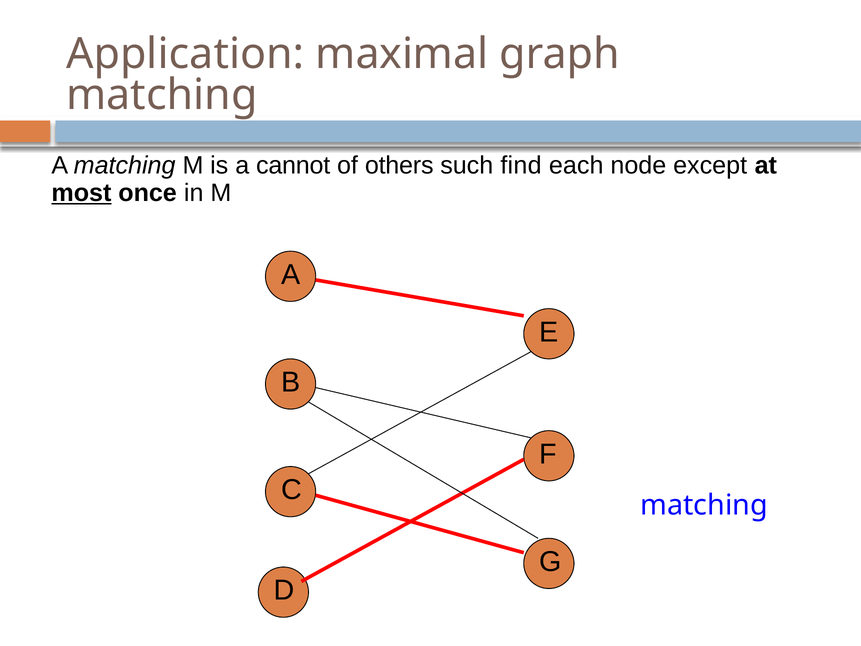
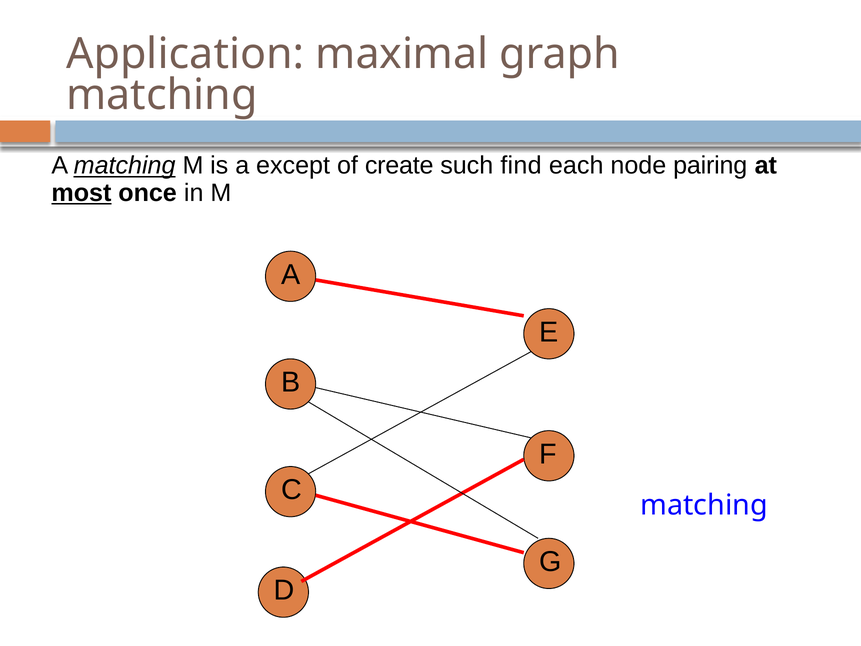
matching underline: none -> present (125, 166)
cannot: cannot -> except (293, 166)
others: others -> create (399, 166)
except: except -> pairing (710, 166)
